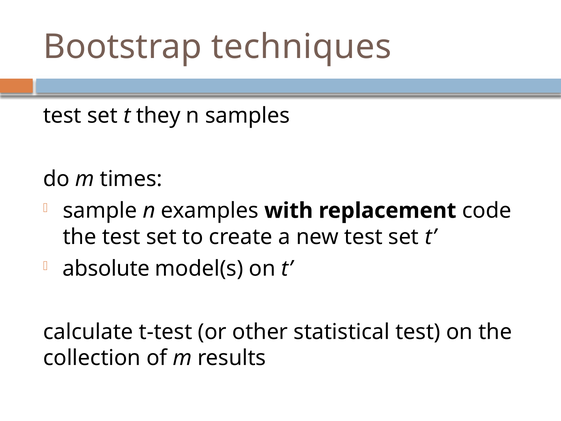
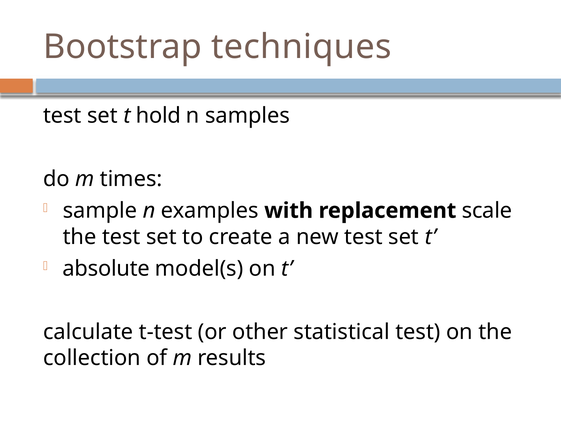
they: they -> hold (158, 116)
code: code -> scale (487, 211)
